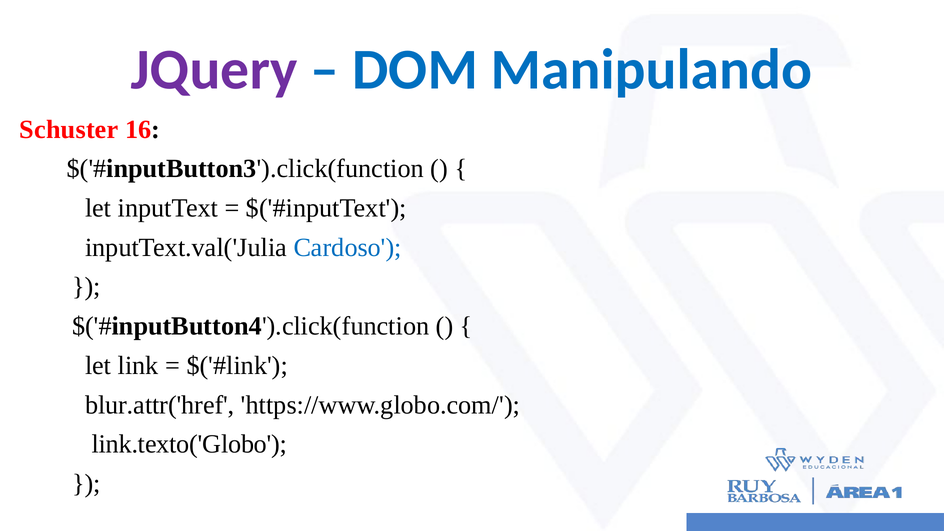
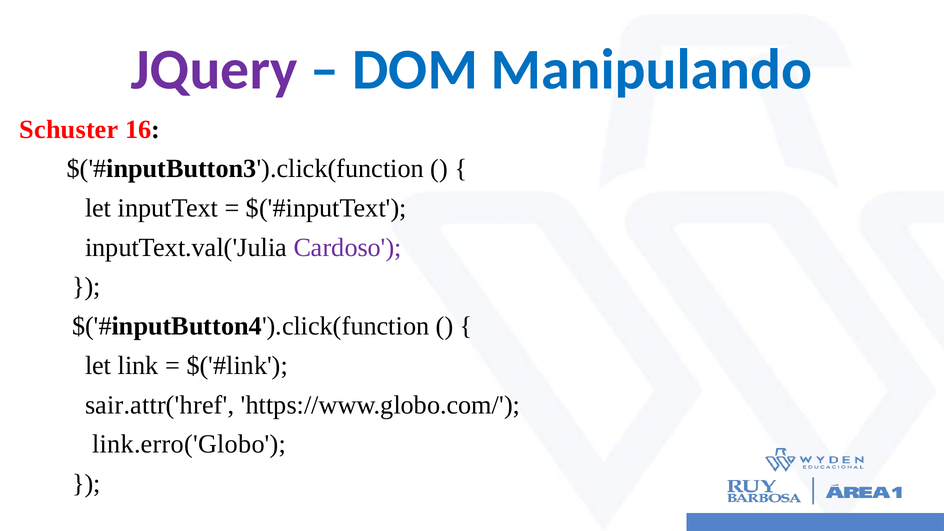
Cardoso colour: blue -> purple (348, 247)
blur.attr('href: blur.attr('href -> sair.attr('href (160, 405)
link.texto('Globo: link.texto('Globo -> link.erro('Globo (189, 444)
